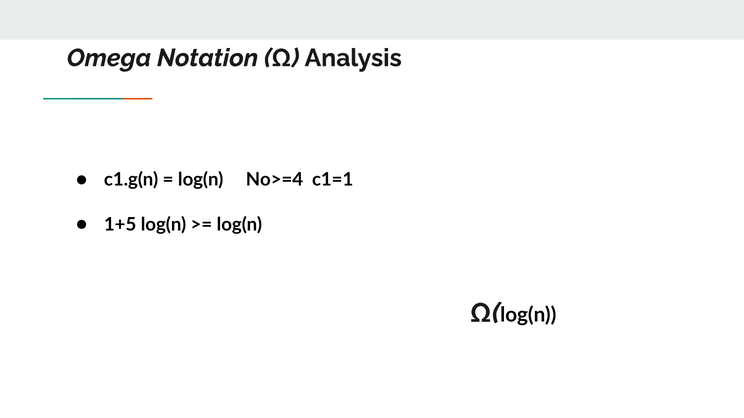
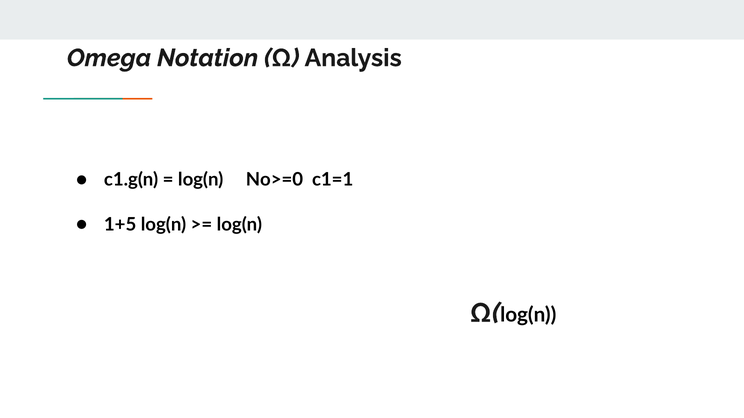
No>=4: No>=4 -> No>=0 (274, 180)
